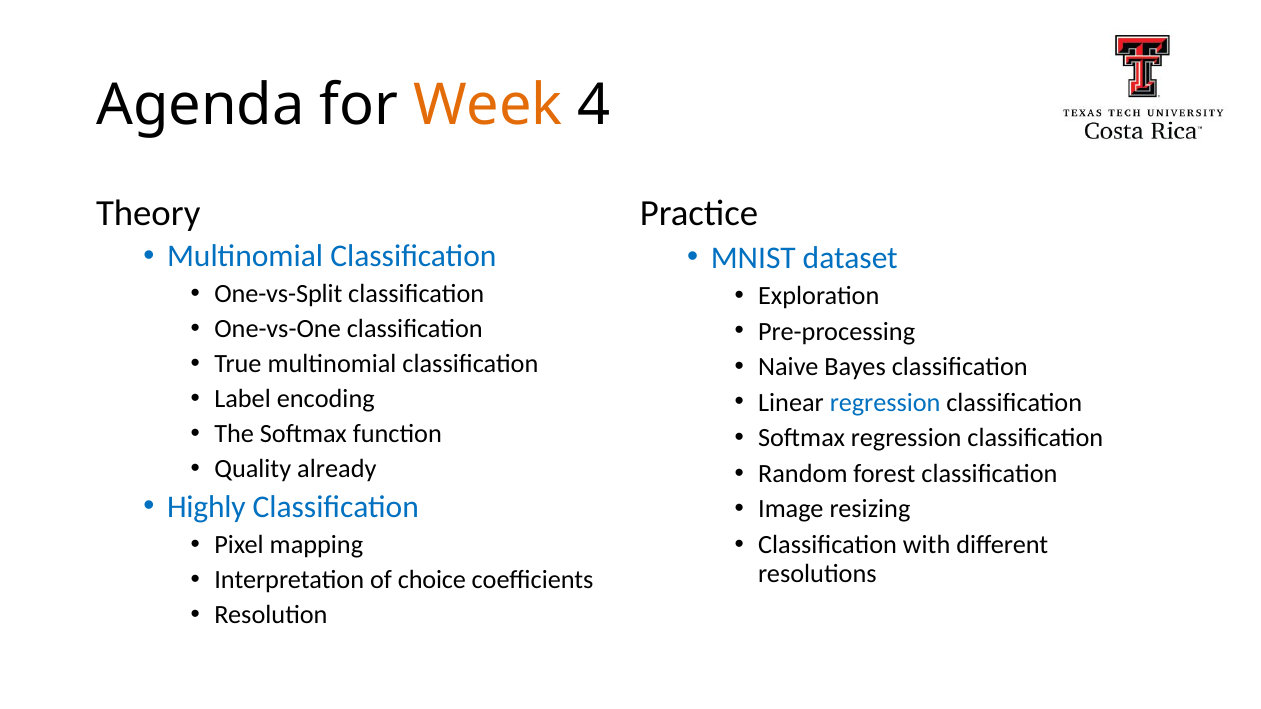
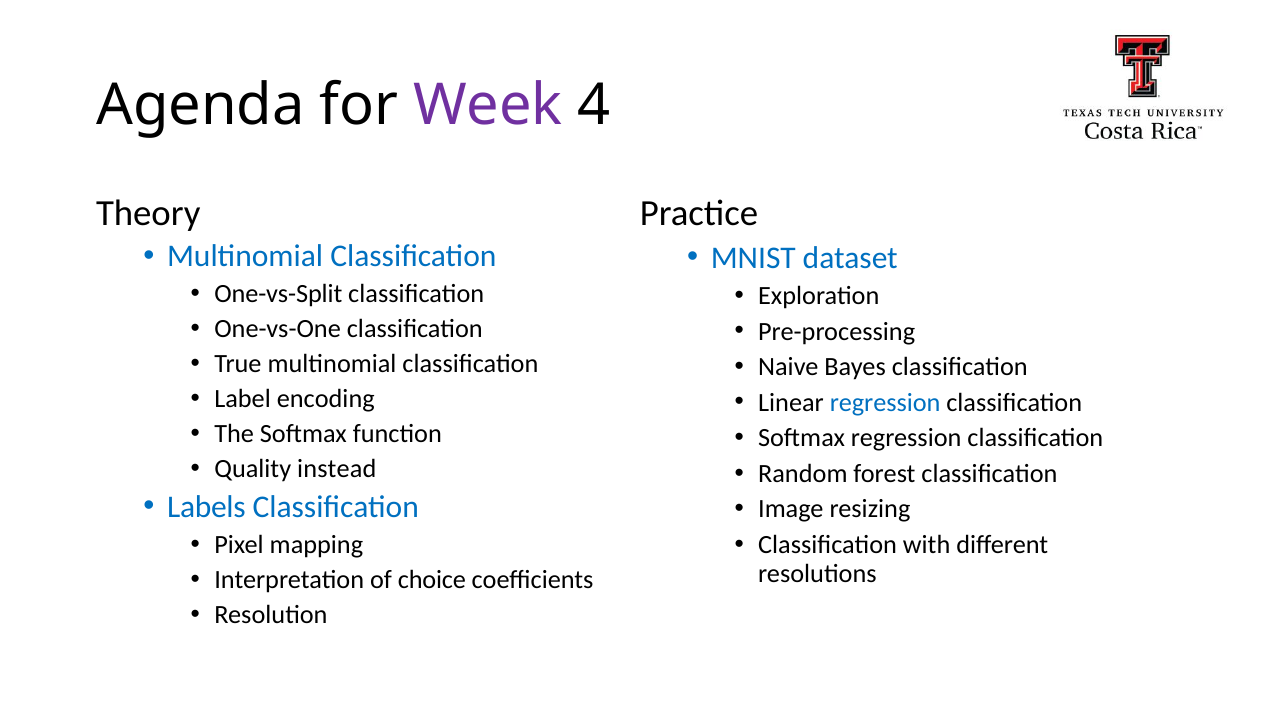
Week colour: orange -> purple (488, 106)
already: already -> instead (337, 469)
Highly: Highly -> Labels (206, 507)
